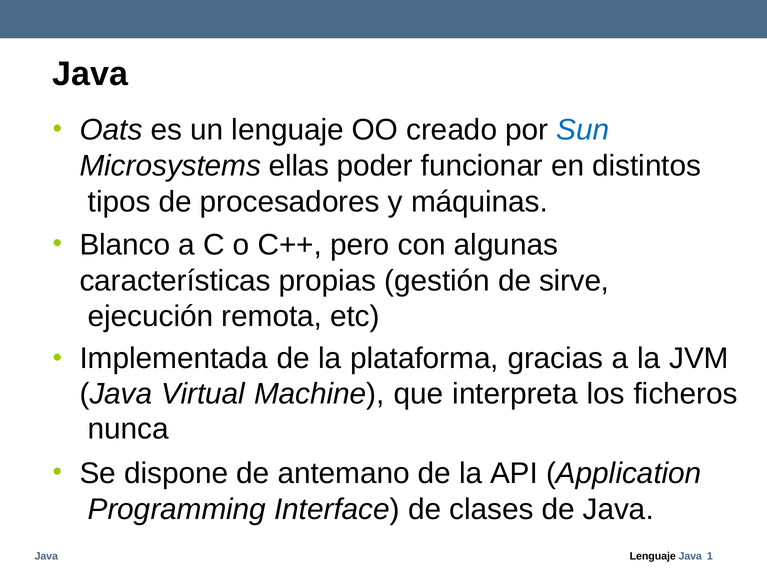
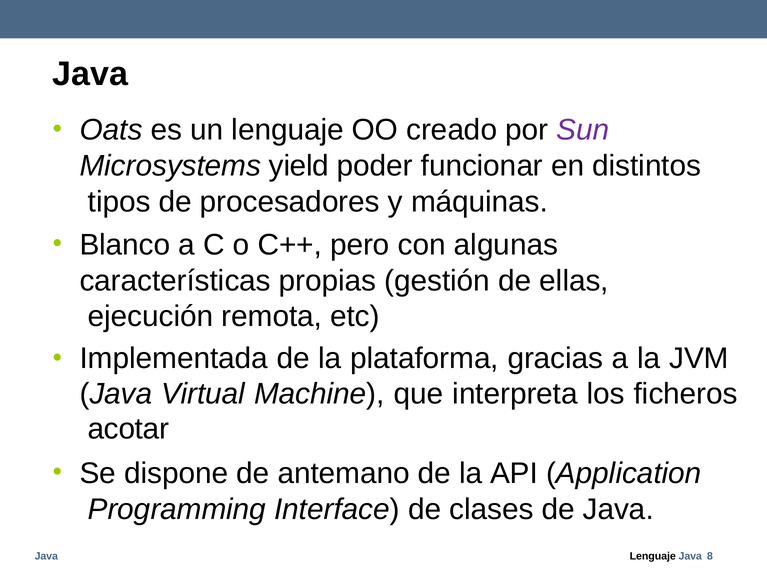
Sun colour: blue -> purple (583, 130)
ellas: ellas -> yield (299, 166)
sirve: sirve -> ellas (574, 281)
nunca: nunca -> acotar (128, 429)
1: 1 -> 8 (710, 556)
